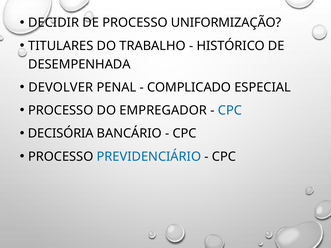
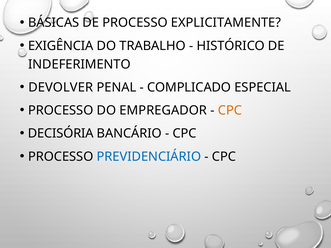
DECIDIR: DECIDIR -> BÁSICAS (54, 23)
UNIFORMIZAÇÃO: UNIFORMIZAÇÃO -> EXPLICITAMENTE (226, 23)
TITULARES: TITULARES -> EXIGÊNCIA (61, 46)
DESEMPENHADA: DESEMPENHADA -> INDEFERIMENTO (79, 64)
CPC colour: blue -> orange (230, 111)
